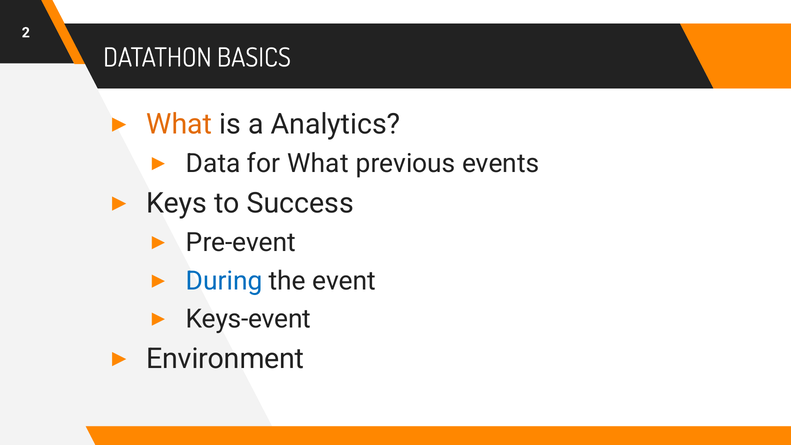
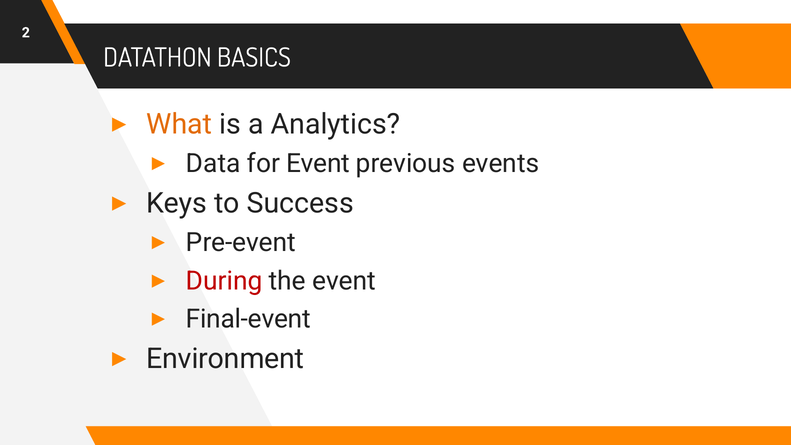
for What: What -> Event (318, 164)
During colour: blue -> red (224, 281)
Keys-event: Keys-event -> Final-event (248, 319)
